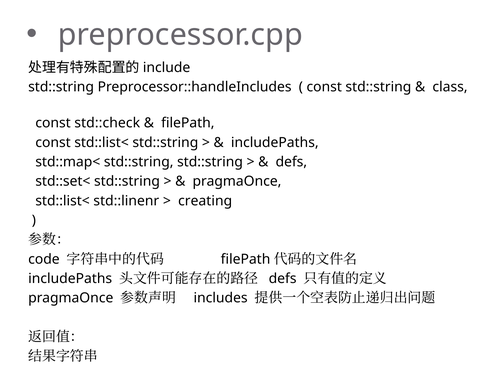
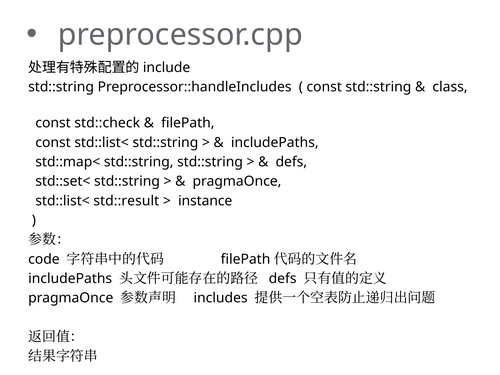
std::linenr: std::linenr -> std::result (126, 201)
creating: creating -> instance (205, 201)
